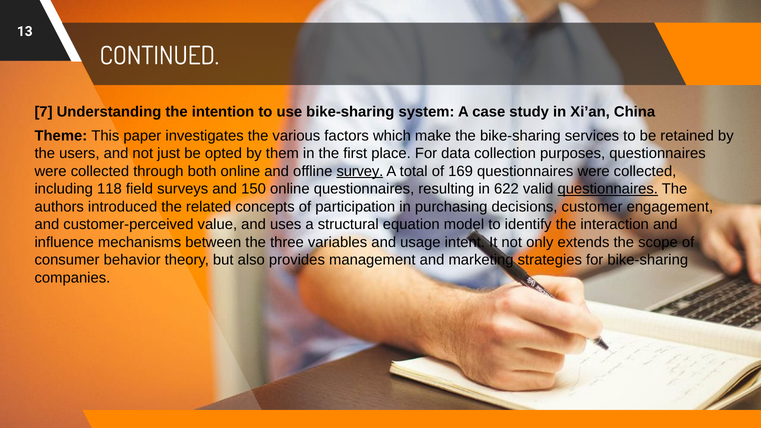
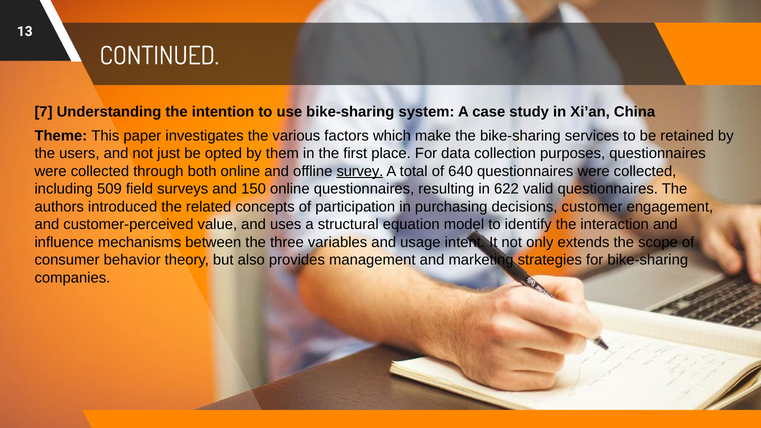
169: 169 -> 640 (461, 171)
118: 118 -> 509 (109, 189)
questionnaires underline: present -> none (608, 189)
